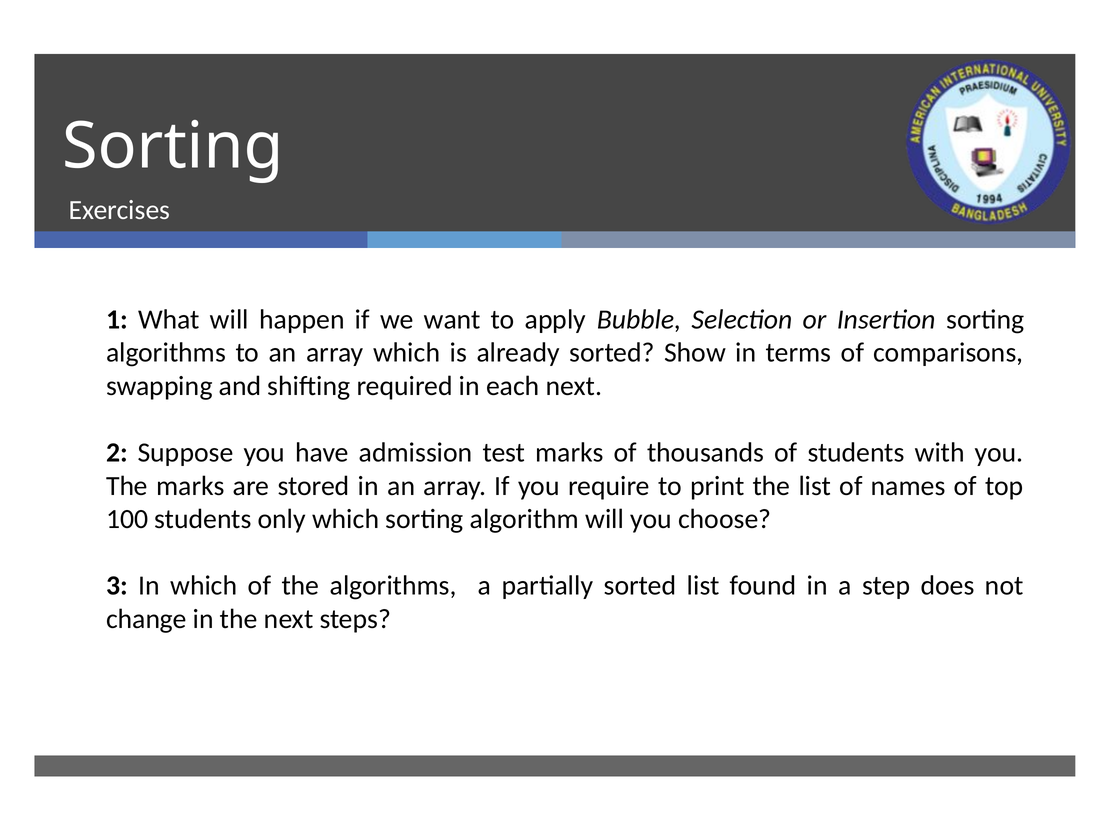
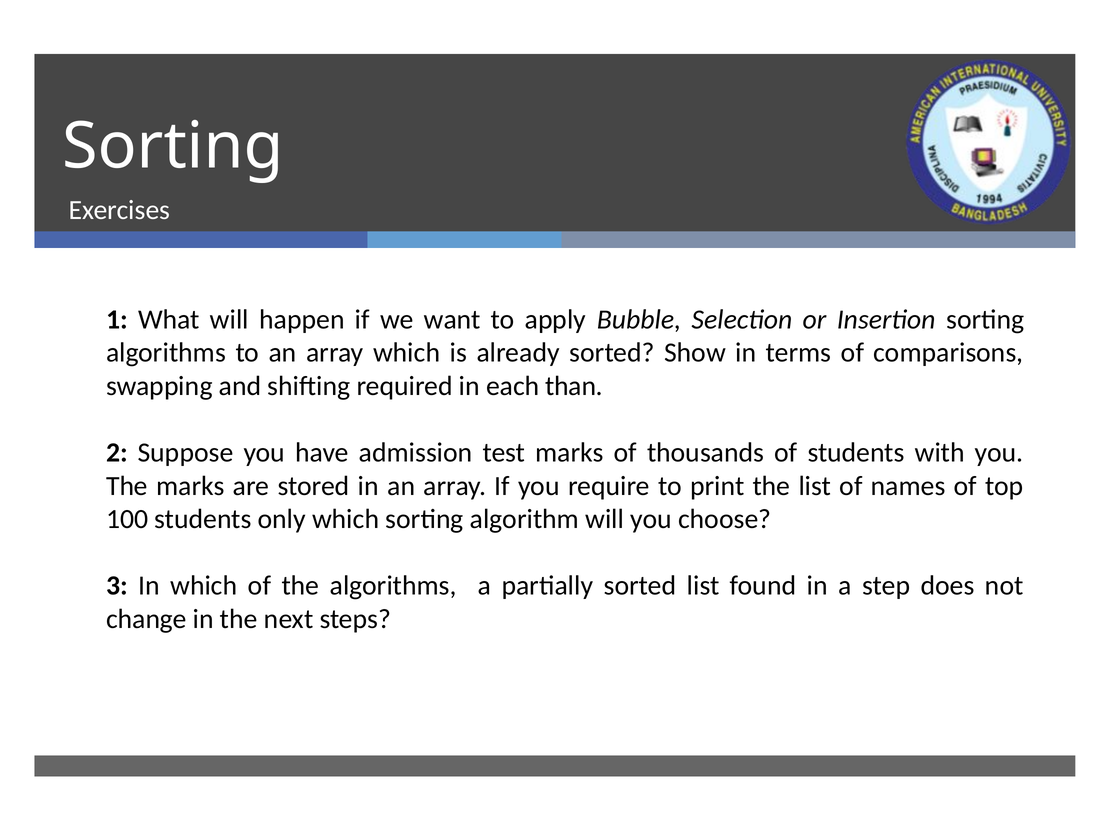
each next: next -> than (574, 386)
